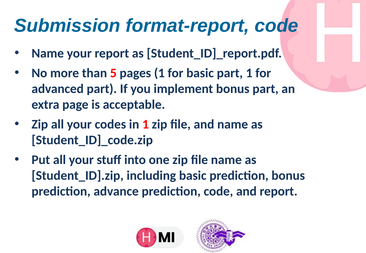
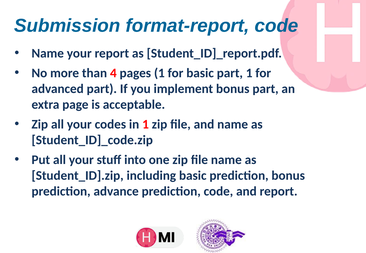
5: 5 -> 4 (113, 73)
